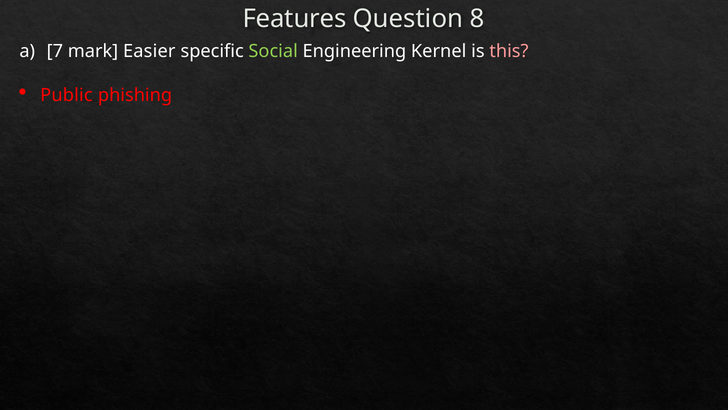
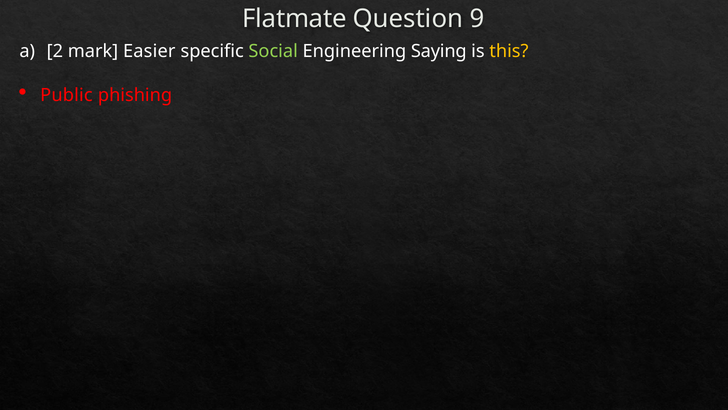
Features: Features -> Flatmate (295, 19)
8: 8 -> 9 (477, 19)
7: 7 -> 2 (55, 51)
Kernel: Kernel -> Saying (439, 51)
this colour: pink -> yellow (509, 51)
